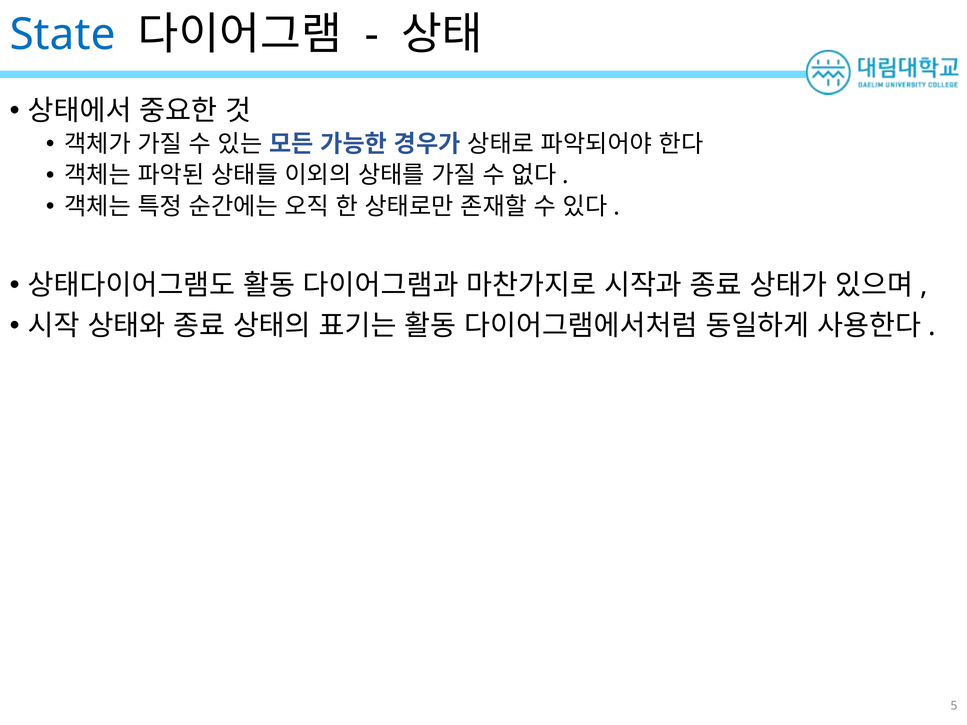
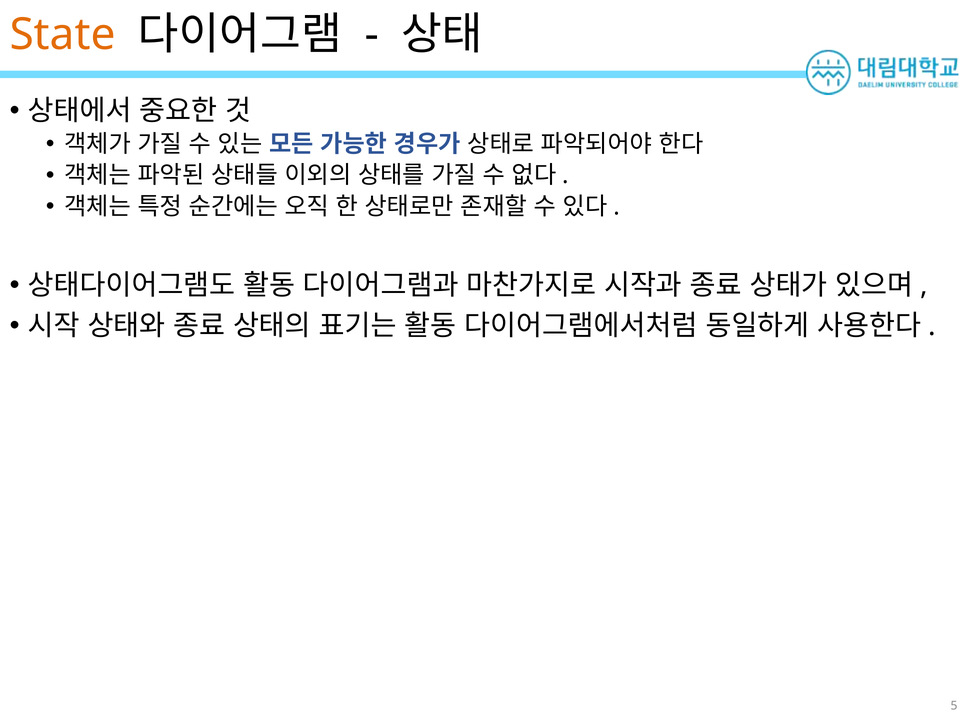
State colour: blue -> orange (63, 34)
